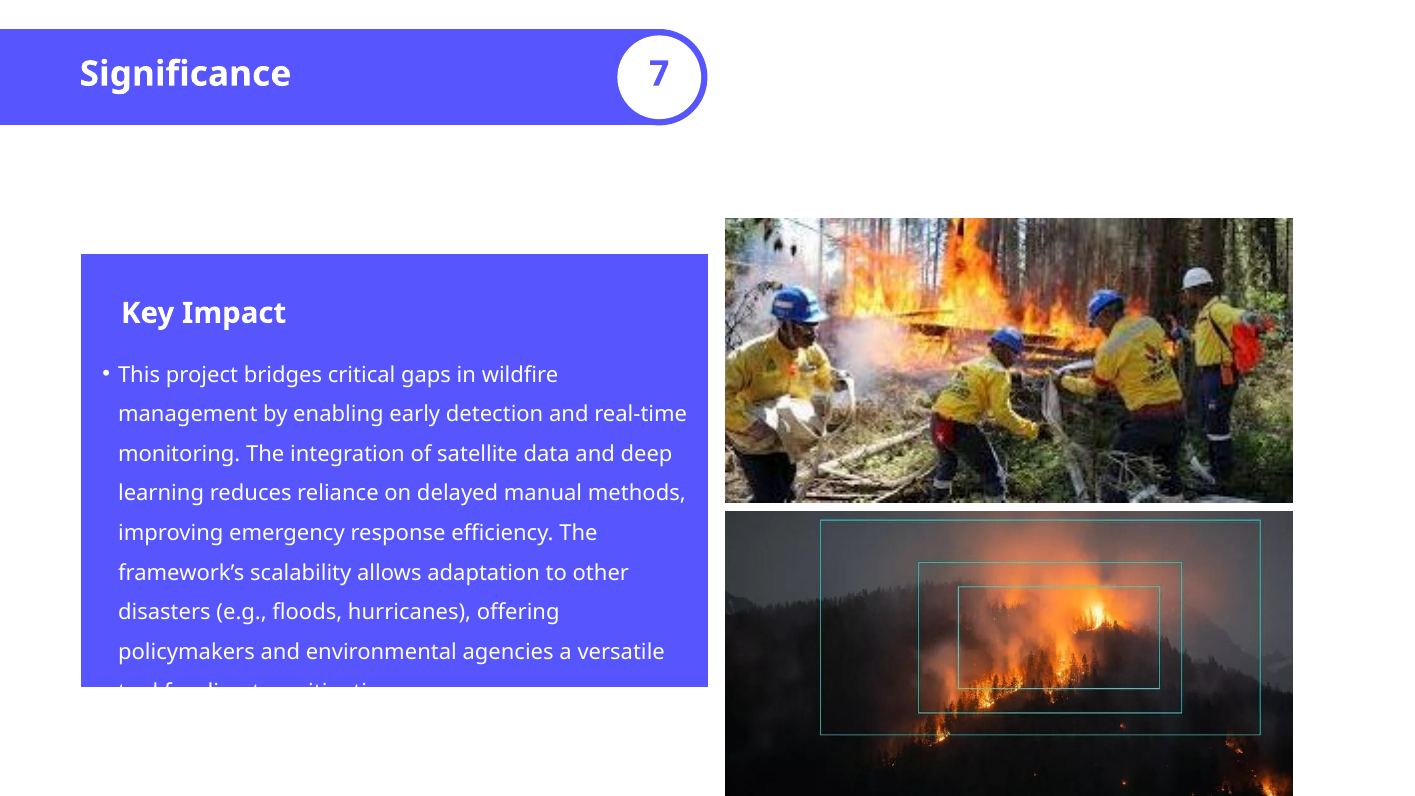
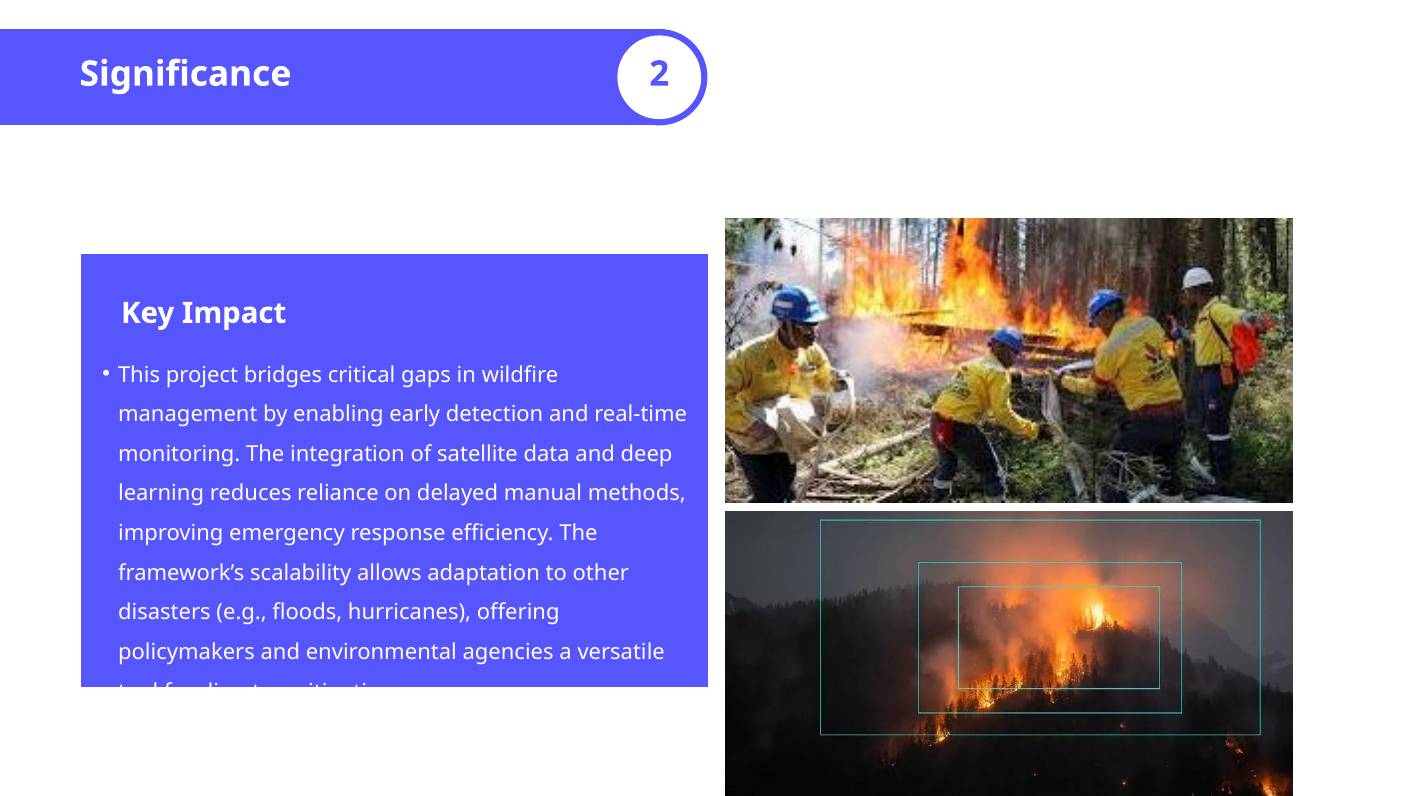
7: 7 -> 2 (659, 74)
